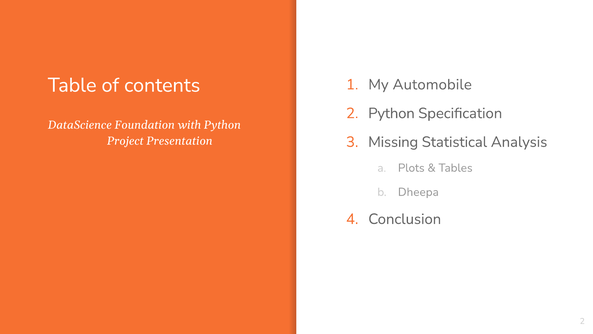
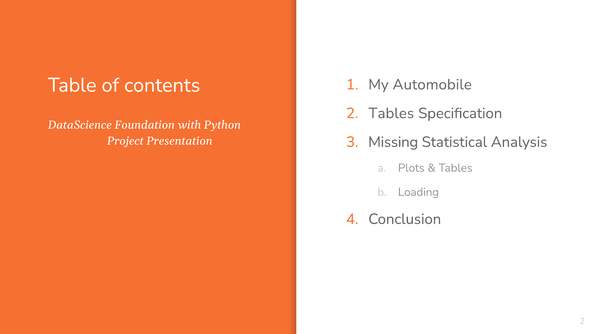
2 Python: Python -> Tables (391, 113)
Dheepa: Dheepa -> Loading (418, 192)
